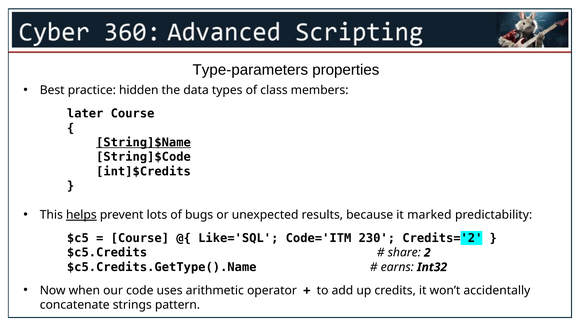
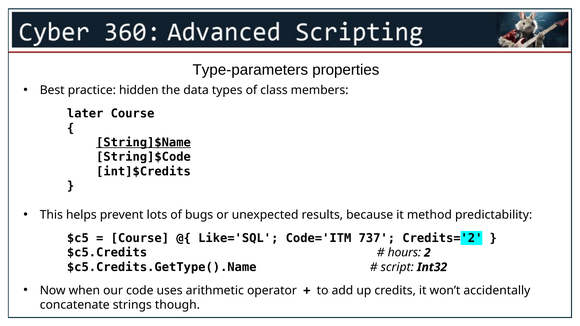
helps underline: present -> none (81, 215)
marked: marked -> method (429, 215)
230: 230 -> 737 (377, 238)
share: share -> hours (404, 253)
earns: earns -> script (397, 267)
pattern: pattern -> though (177, 305)
